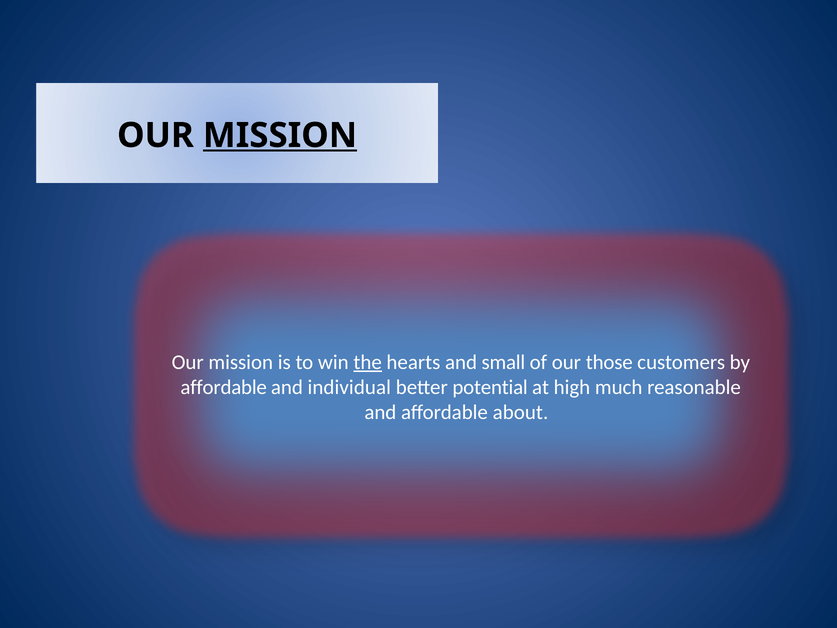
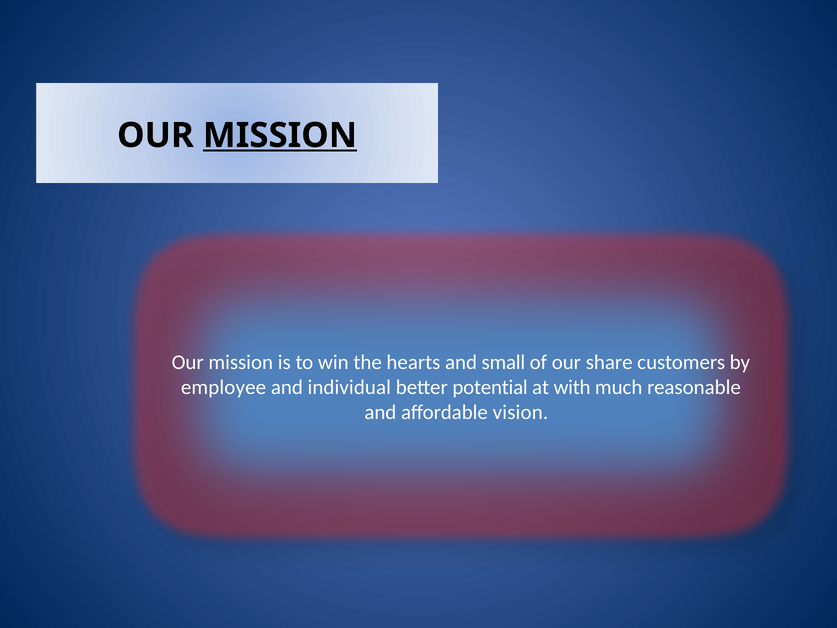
the underline: present -> none (368, 362)
those: those -> share (609, 362)
affordable: affordable -> employee (223, 387)
high: high -> with (572, 387)
about: about -> vision (520, 412)
